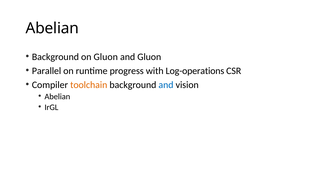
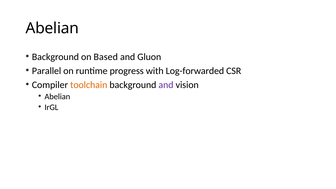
on Gluon: Gluon -> Based (106, 57)
Log-operations: Log-operations -> Log-forwarded (195, 71)
and colour: blue -> purple (166, 85)
